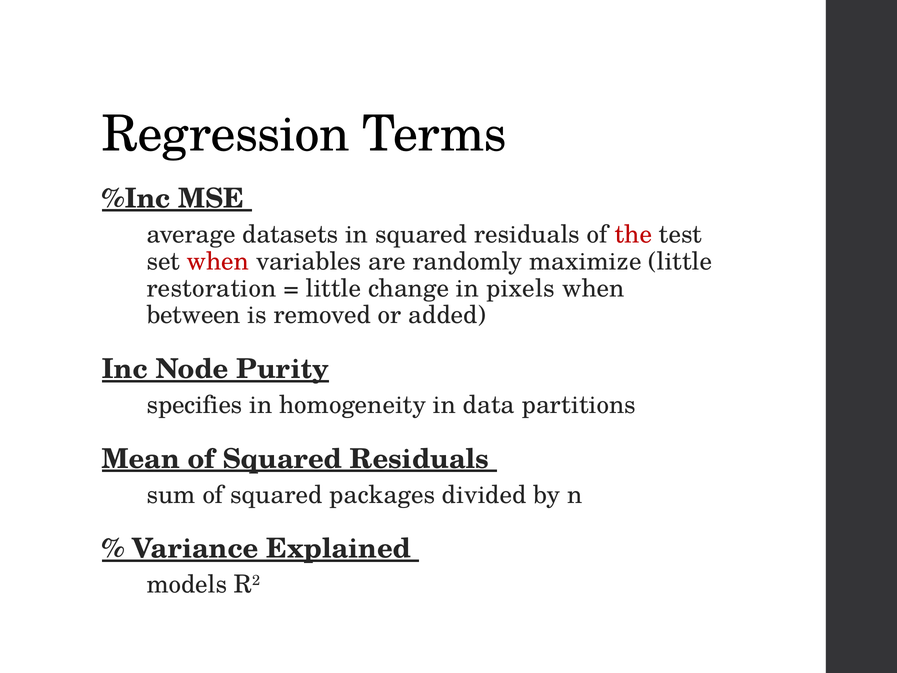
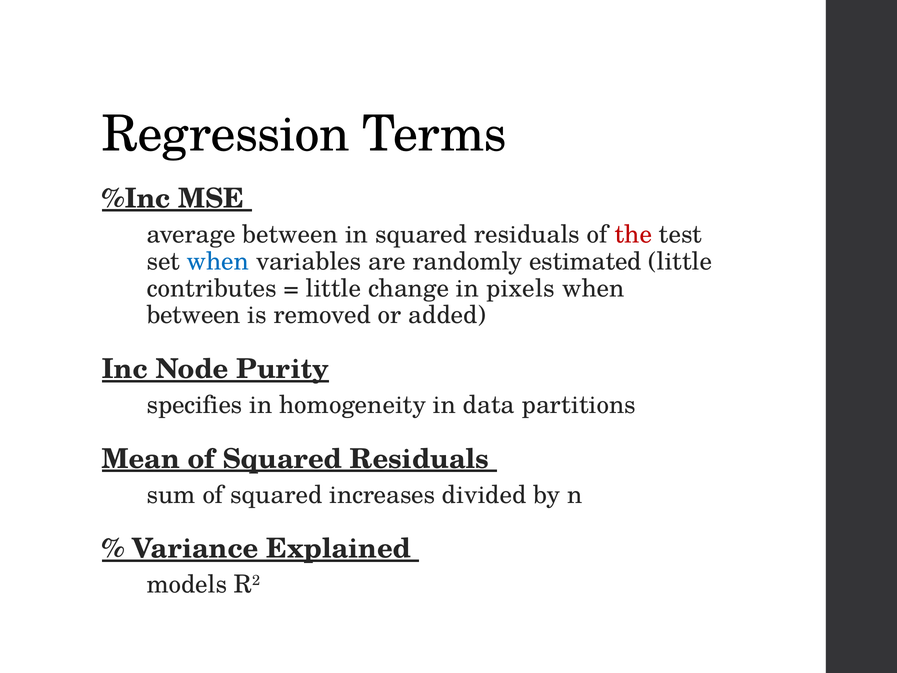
average datasets: datasets -> between (290, 234)
when colour: red -> blue (218, 261)
maximize: maximize -> estimated (585, 261)
restoration: restoration -> contributes (212, 288)
packages: packages -> increases (382, 495)
